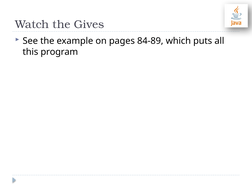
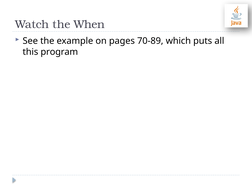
Gives: Gives -> When (89, 24)
84-89: 84-89 -> 70-89 (150, 41)
